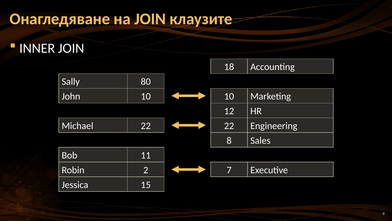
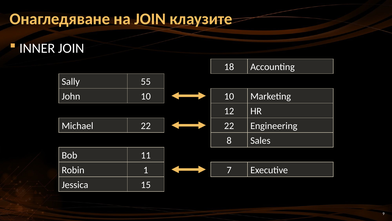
80: 80 -> 55 (146, 82)
2: 2 -> 1 (146, 170)
